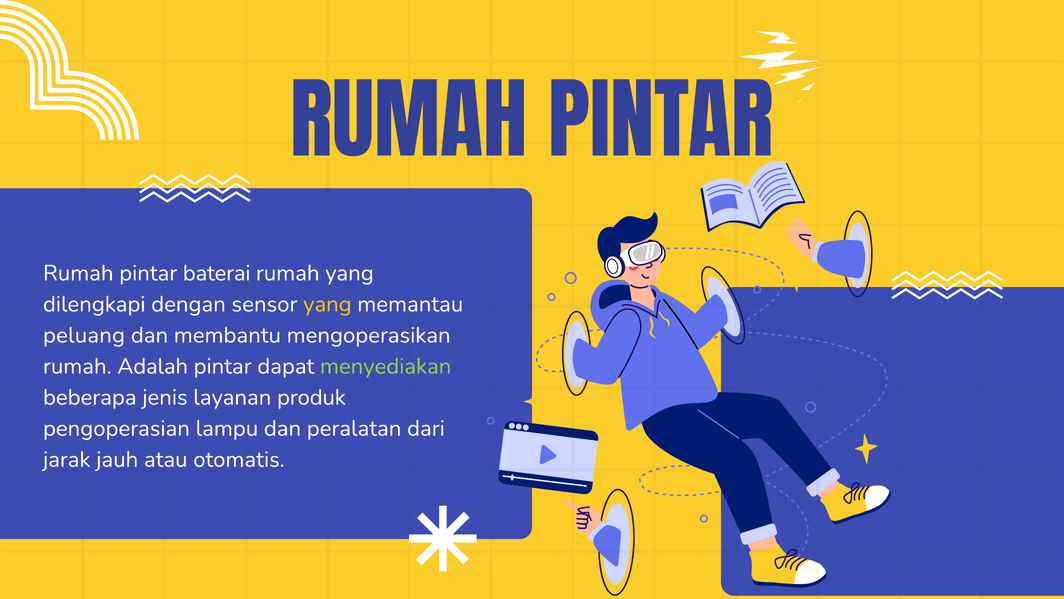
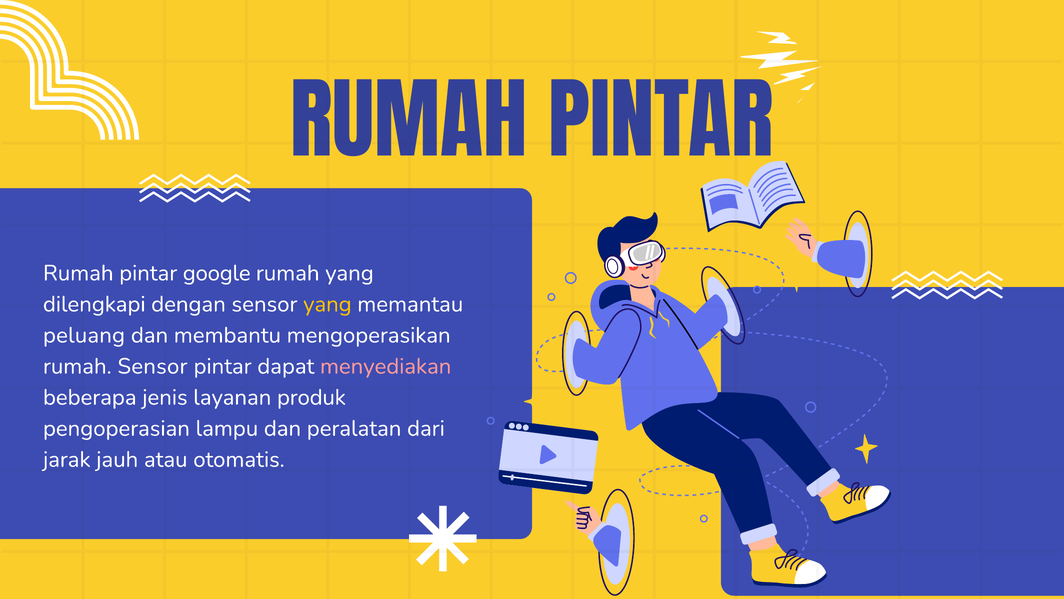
baterai: baterai -> google (217, 273)
rumah Adalah: Adalah -> Sensor (152, 366)
menyediakan colour: light green -> pink (386, 366)
